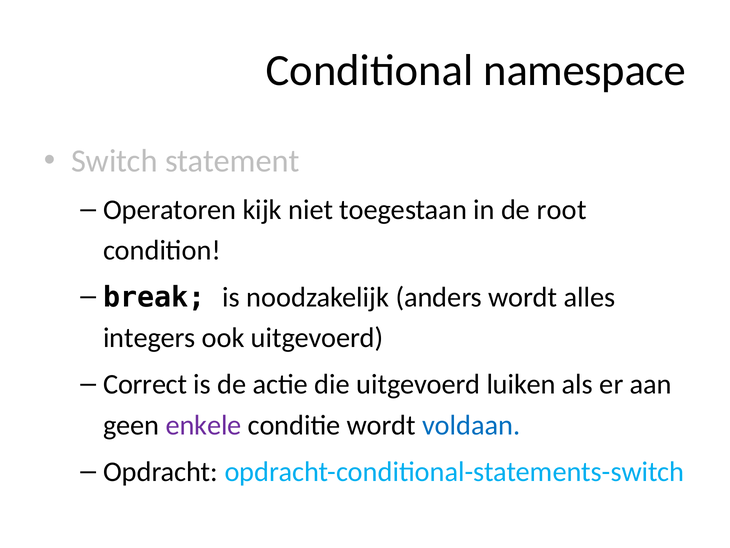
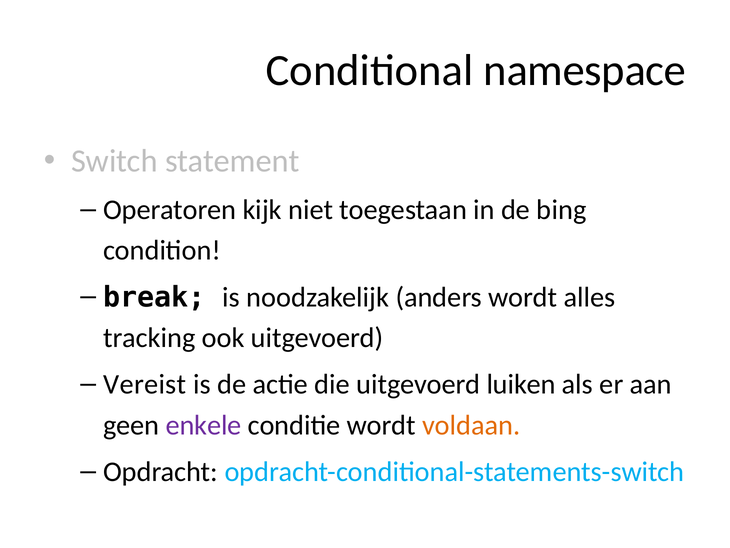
root: root -> bing (562, 210)
integers: integers -> tracking (149, 338)
Correct: Correct -> Vereist (145, 384)
voldaan colour: blue -> orange (471, 425)
